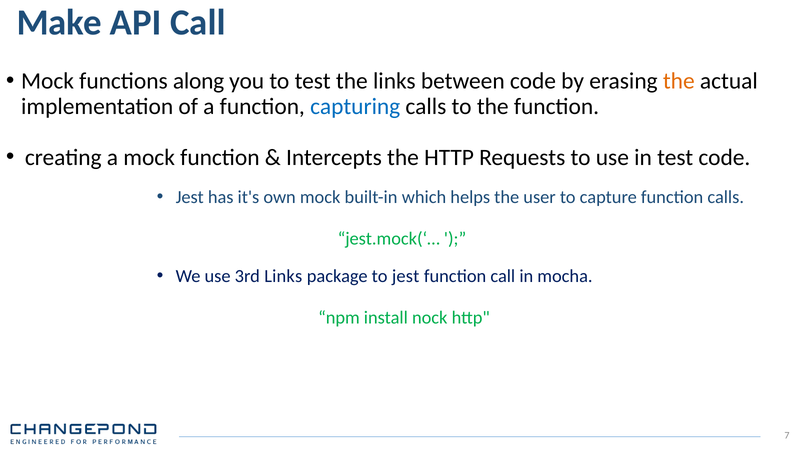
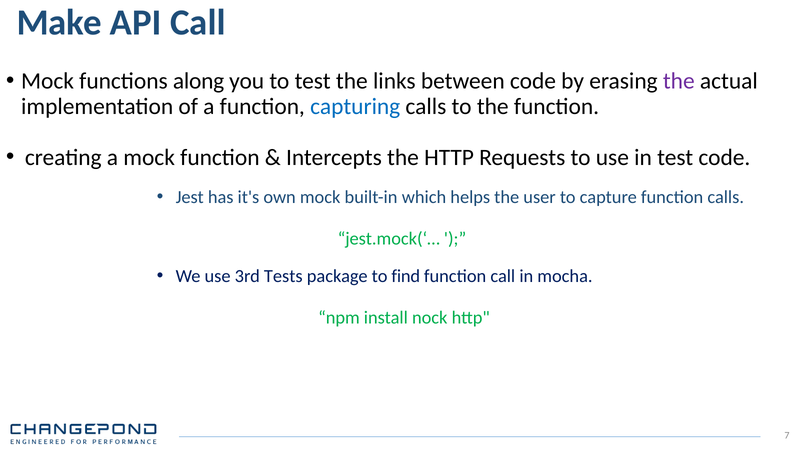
the colour: orange -> purple (679, 81)
3rd Links: Links -> Tests (283, 276)
to jest: jest -> find (406, 276)
